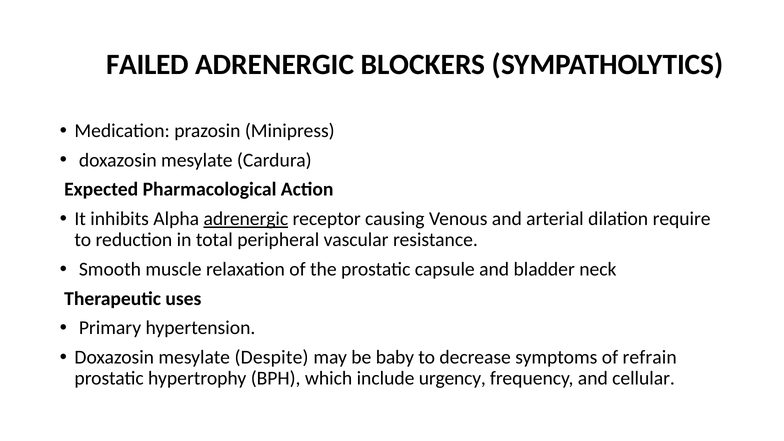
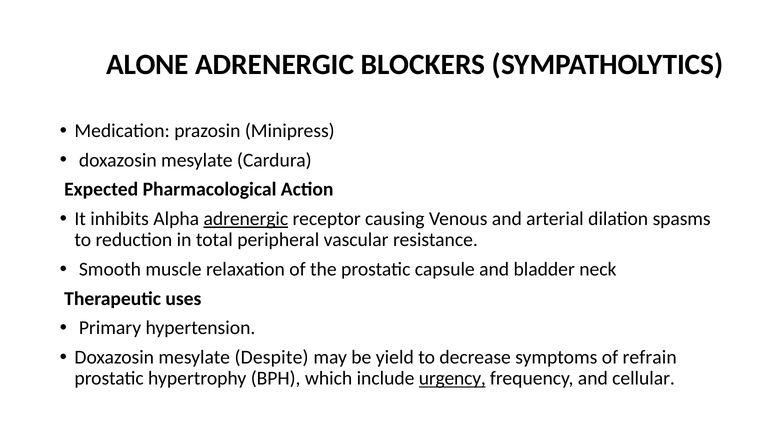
FAILED: FAILED -> ALONE (147, 64)
require: require -> spasms (682, 219)
baby: baby -> yield (395, 357)
urgency underline: none -> present (452, 378)
